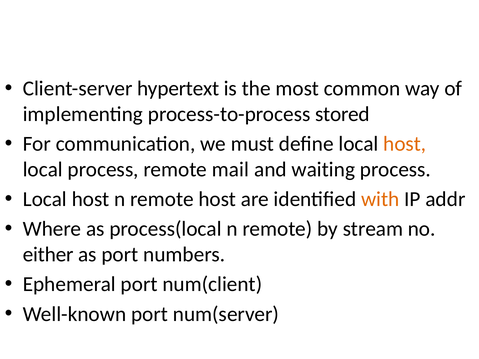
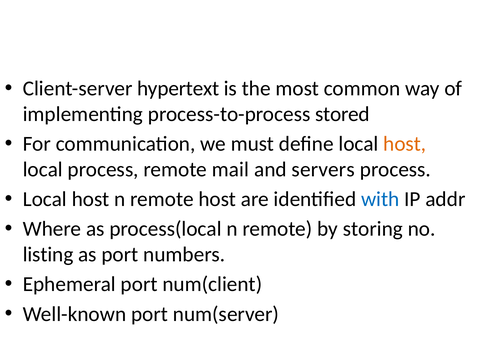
waiting: waiting -> servers (323, 169)
with colour: orange -> blue (380, 199)
stream: stream -> storing (373, 229)
either: either -> listing (48, 255)
